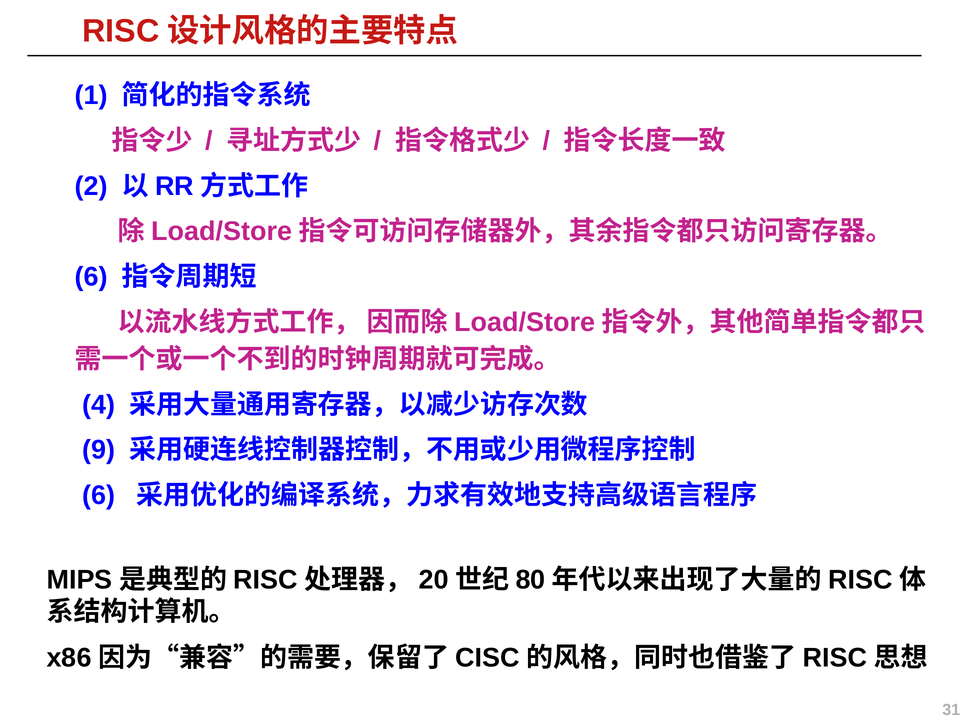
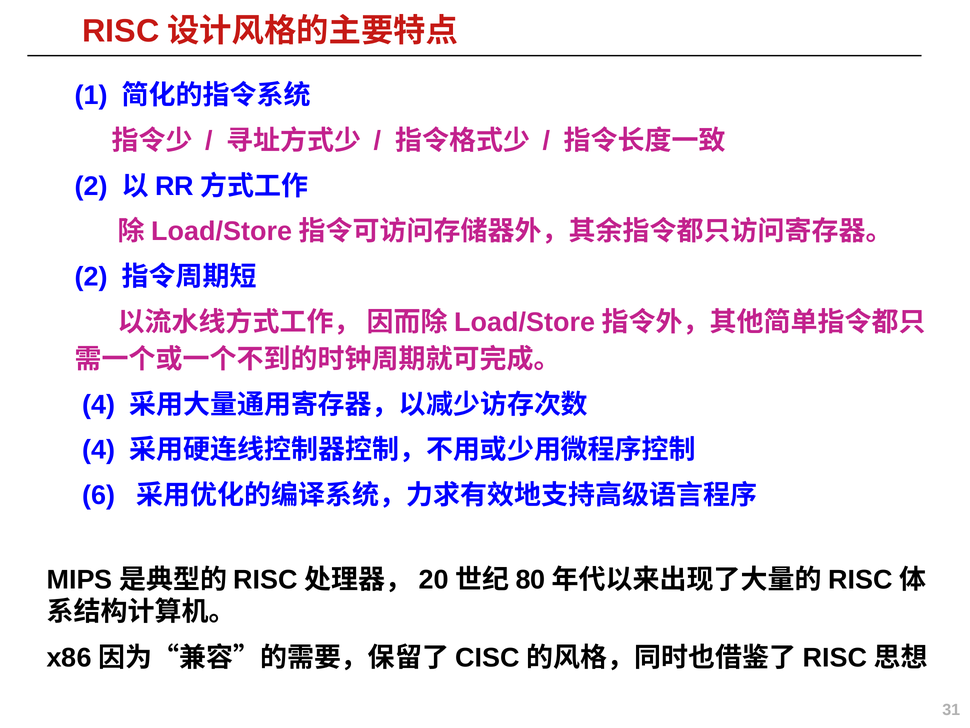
6: 6 -> 2 (91, 277)
9: 9 -> 4 (99, 450)
